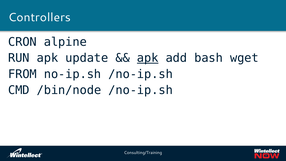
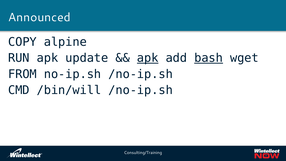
Controllers: Controllers -> Announced (39, 17)
CRON: CRON -> COPY (22, 42)
bash underline: none -> present (209, 58)
/bin/node: /bin/node -> /bin/will (69, 90)
